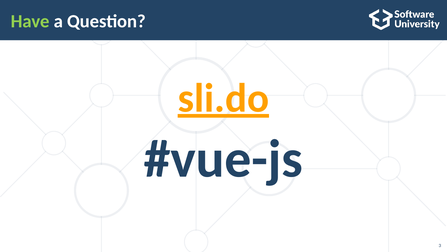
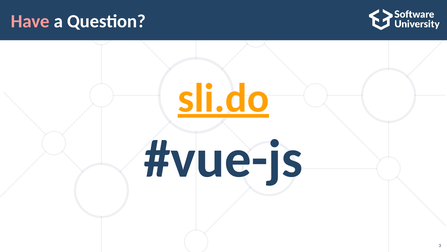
Have colour: light green -> pink (30, 21)
